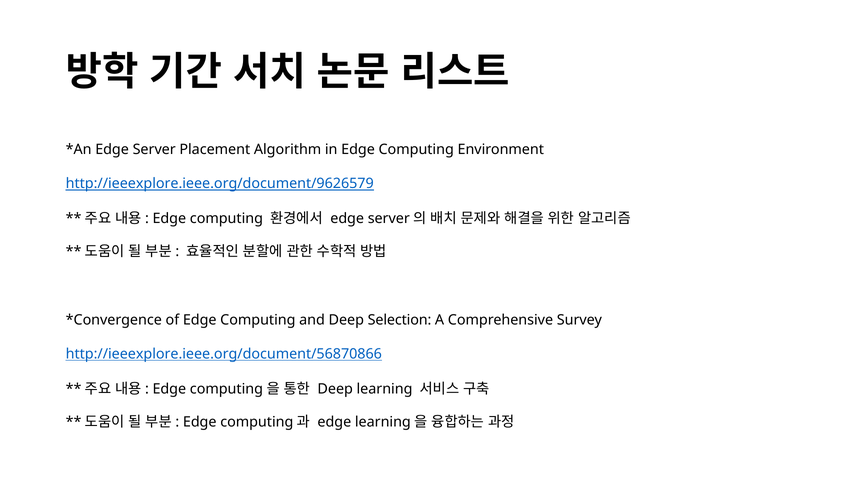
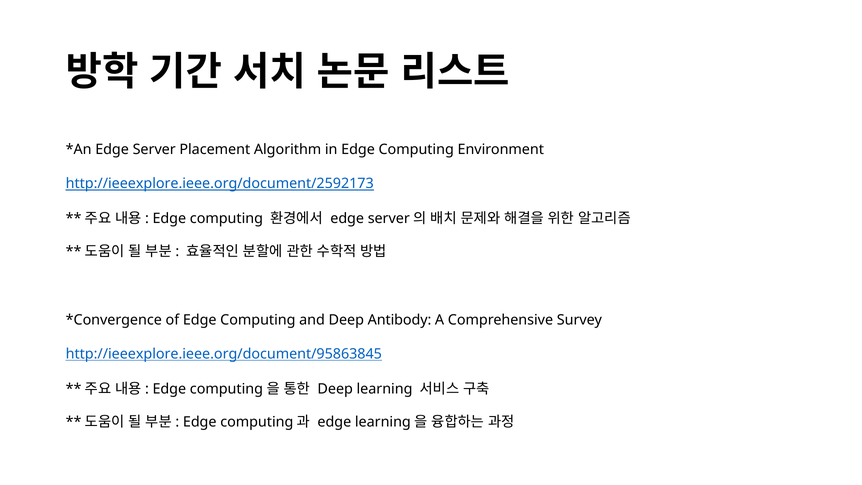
http://ieeexplore.ieee.org/document/9626579: http://ieeexplore.ieee.org/document/9626579 -> http://ieeexplore.ieee.org/document/2592173 (220, 183)
Selection: Selection -> Antibody (400, 320)
http://ieeexplore.ieee.org/document/56870866: http://ieeexplore.ieee.org/document/56870866 -> http://ieeexplore.ieee.org/document/95863845 (224, 354)
